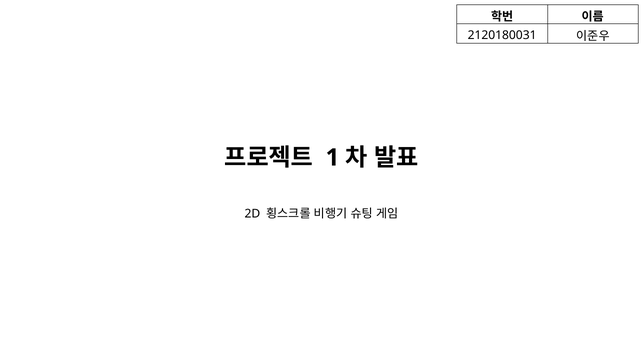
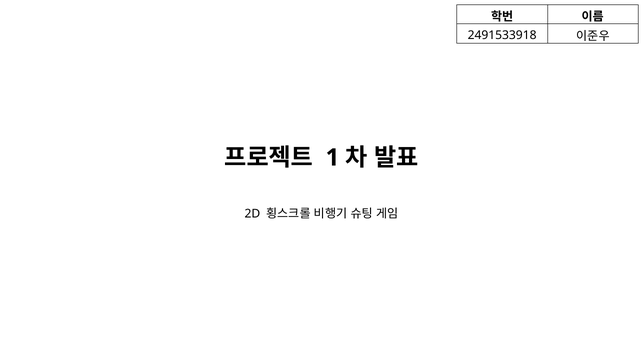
2120180031: 2120180031 -> 2491533918 (502, 35)
